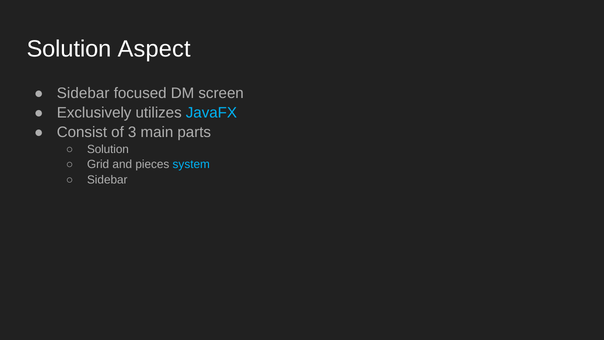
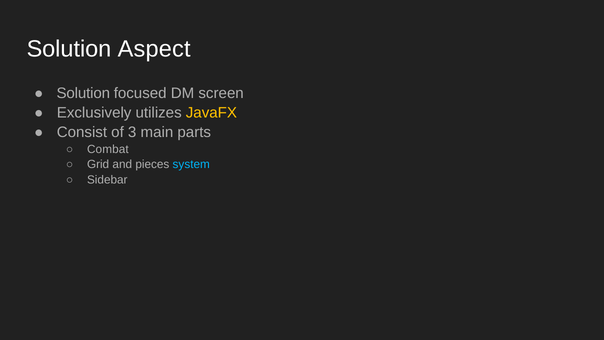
Sidebar: Sidebar -> Solution (83, 93)
JavaFX colour: light blue -> yellow (211, 113)
Solution: Solution -> Combat (108, 149)
